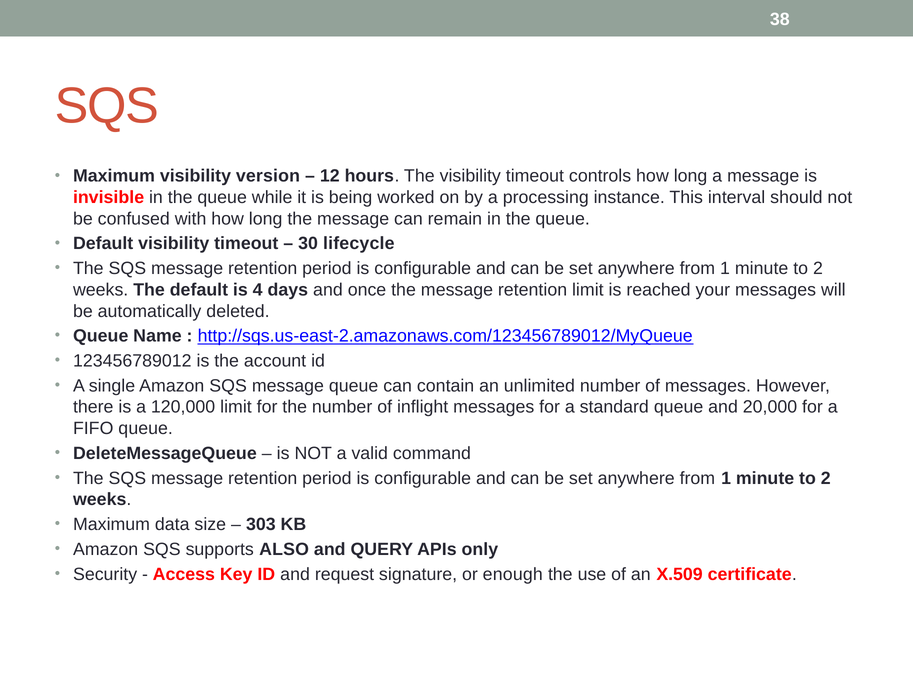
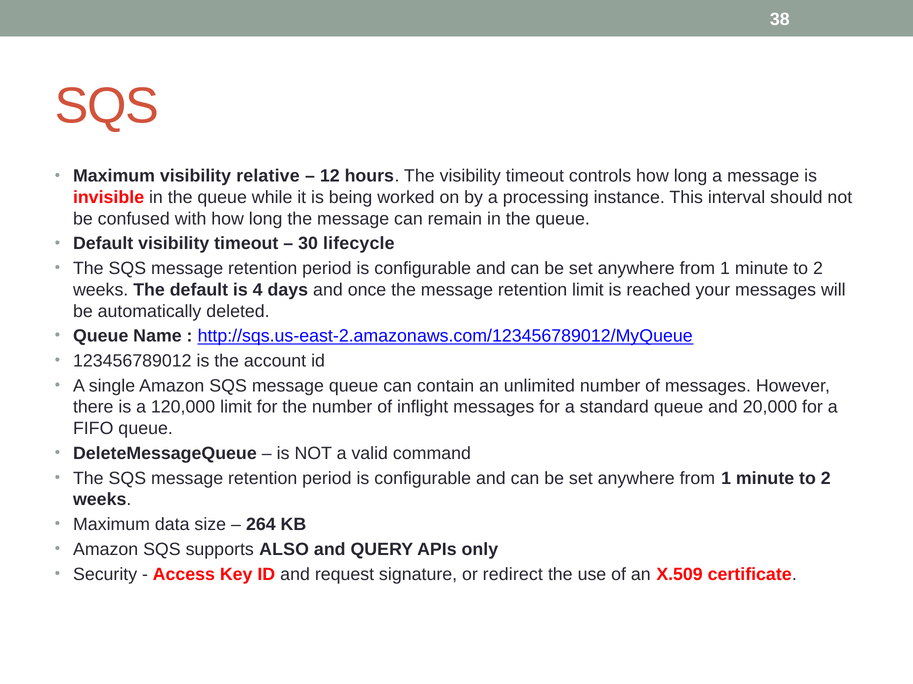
version: version -> relative (268, 176)
303: 303 -> 264 (261, 525)
enough: enough -> redirect (513, 575)
